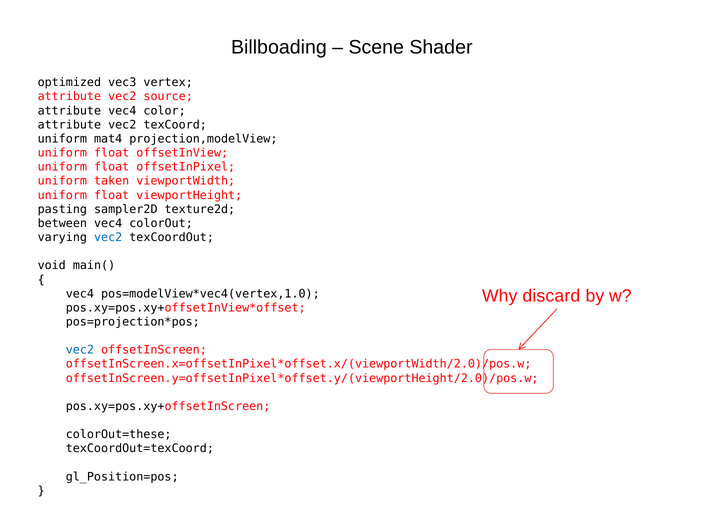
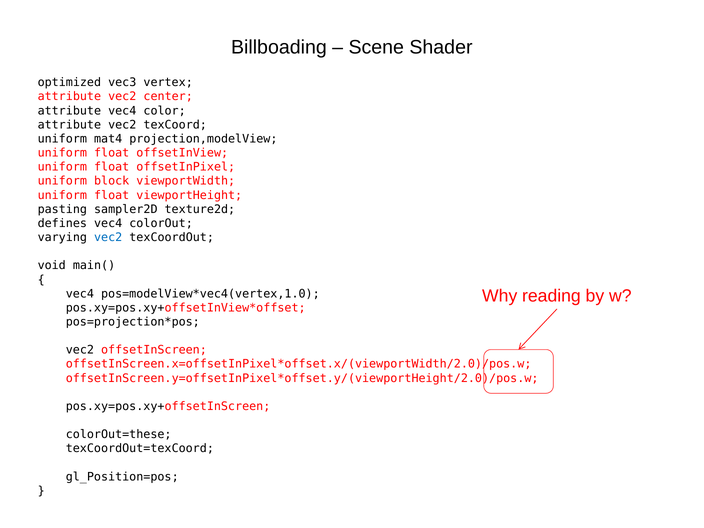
source: source -> center (168, 97)
taken: taken -> block (112, 181)
between: between -> defines (62, 223)
discard: discard -> reading (551, 296)
vec2 colour: blue -> black (80, 350)
